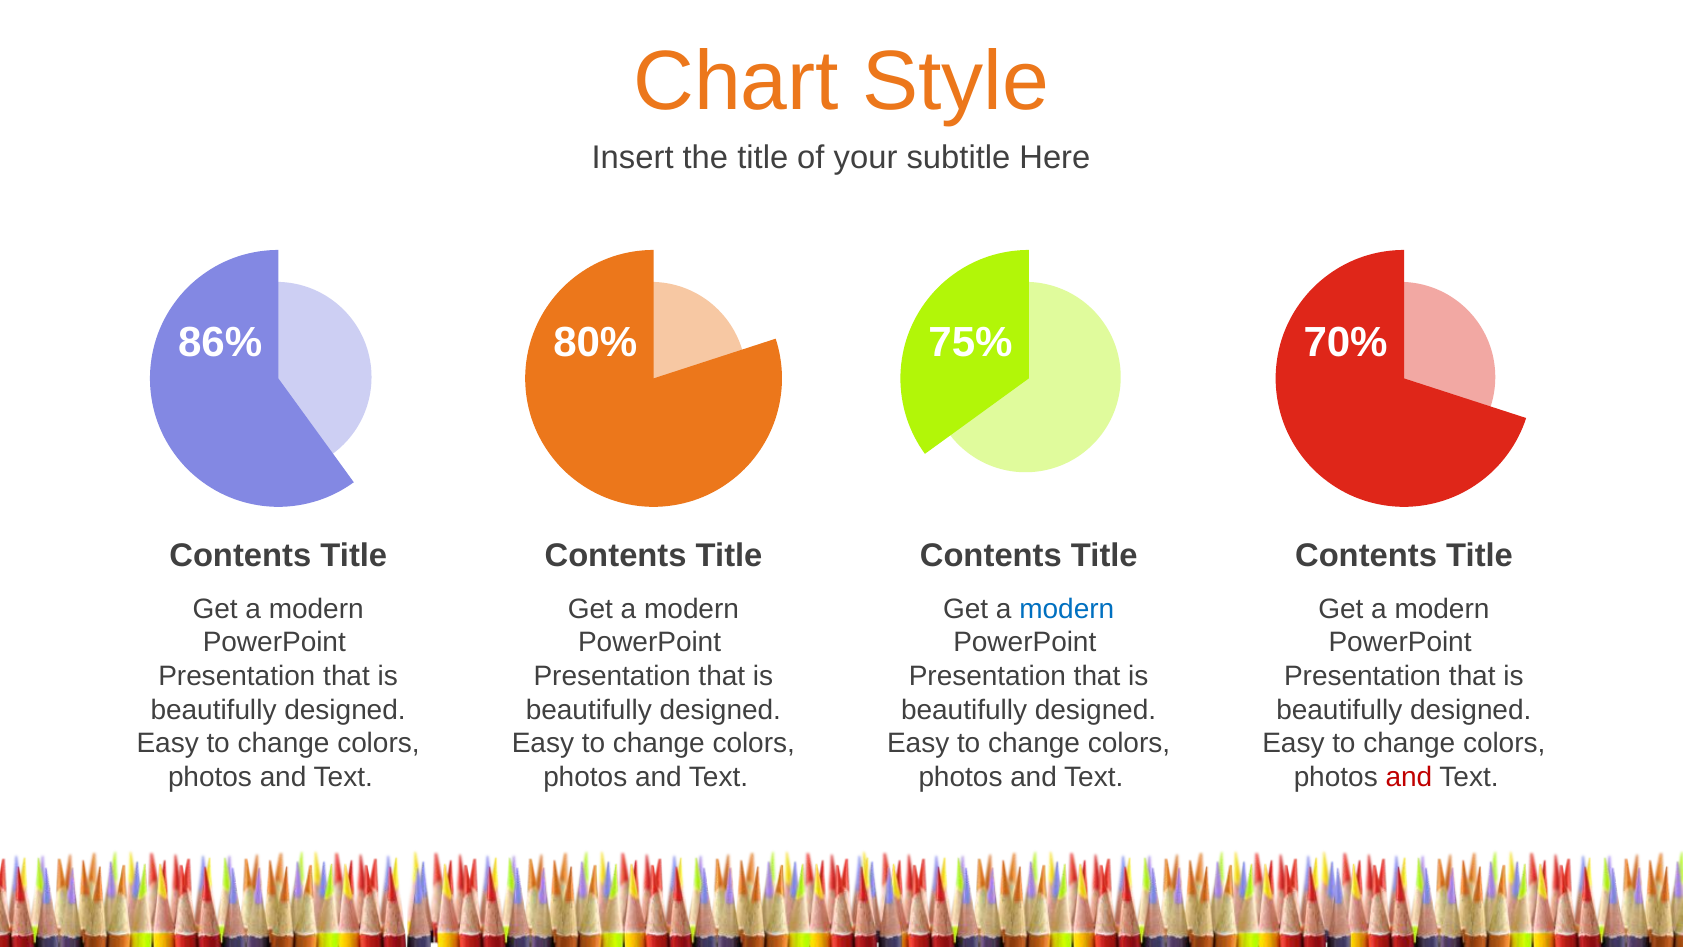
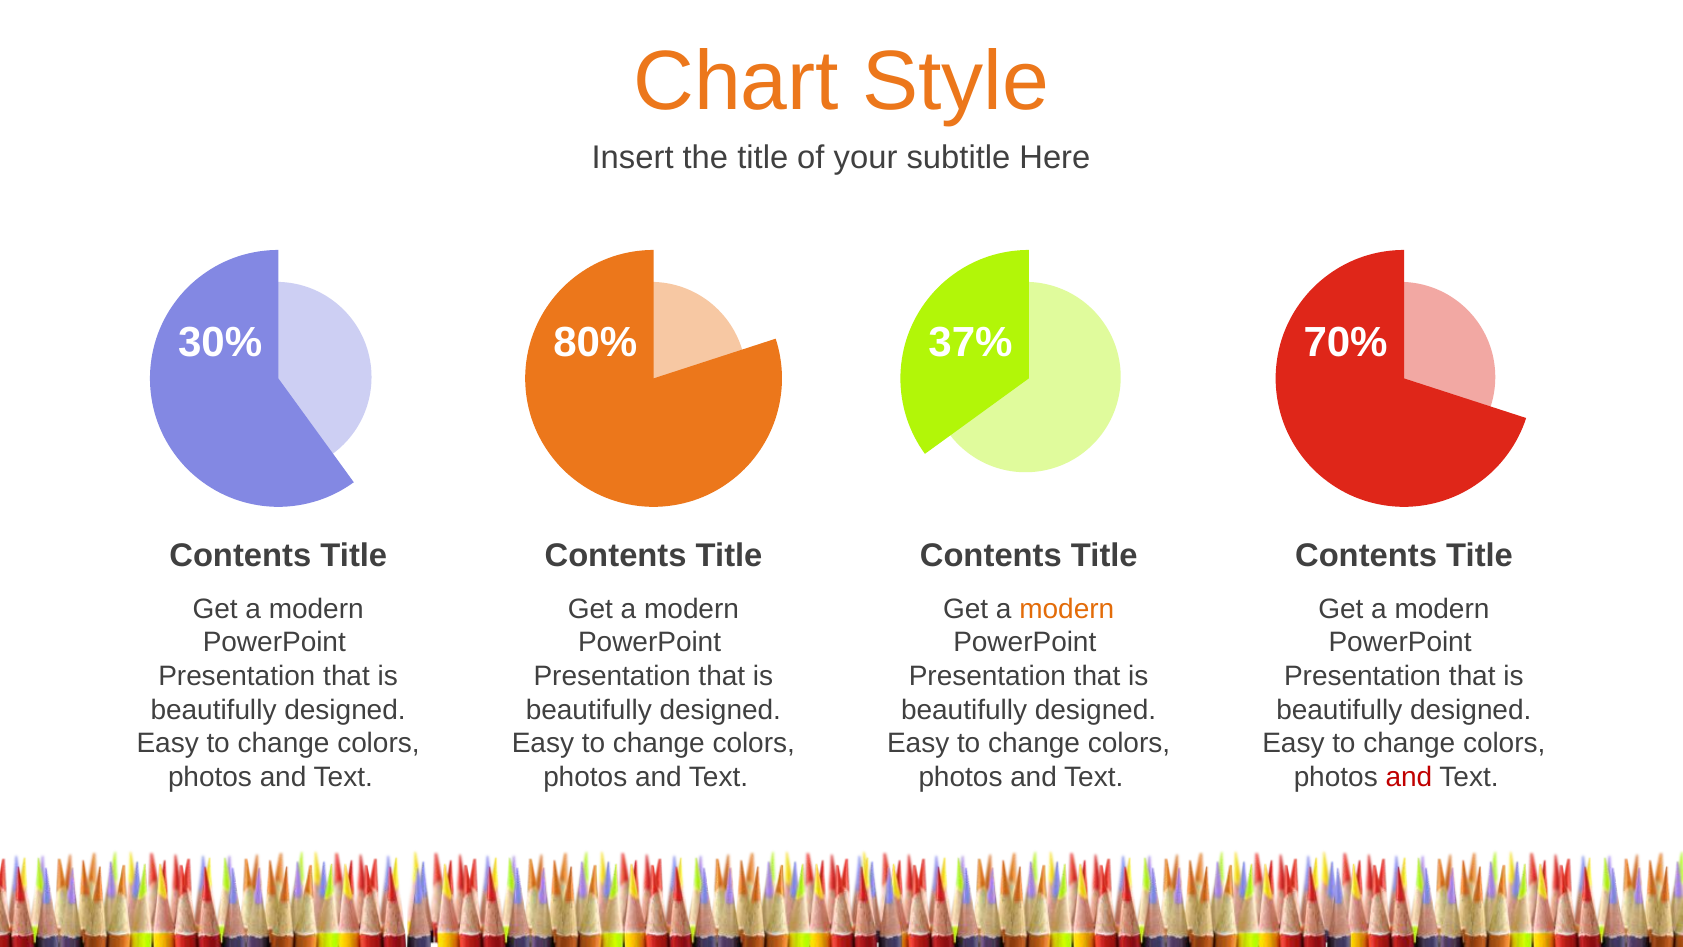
86%: 86% -> 30% (220, 343)
75%: 75% -> 37% (970, 343)
modern colour: blue -> orange (1067, 609)
